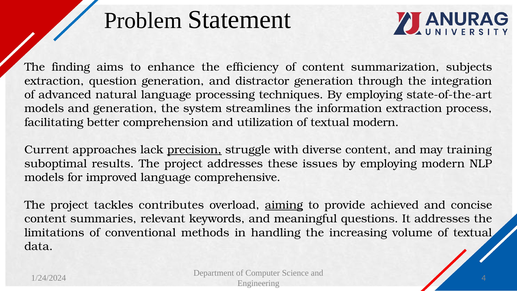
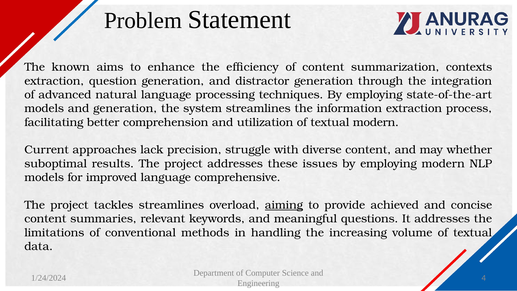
finding: finding -> known (71, 67)
subjects: subjects -> contexts (469, 67)
precision underline: present -> none (194, 150)
training: training -> whether (469, 150)
tackles contributes: contributes -> streamlines (171, 205)
